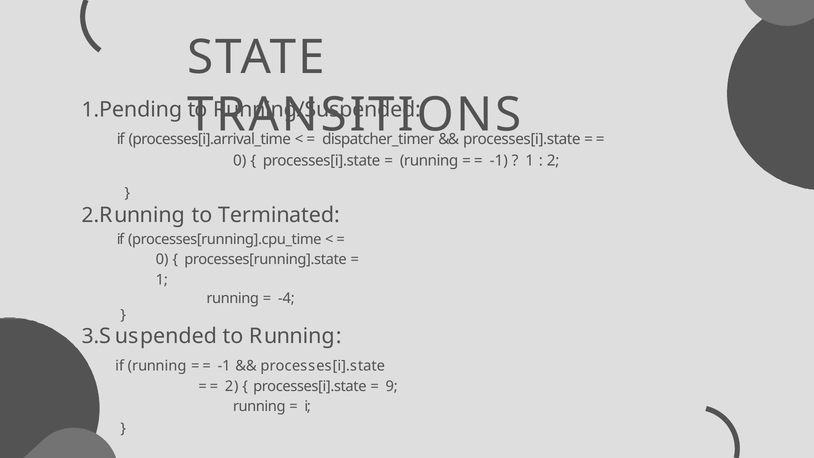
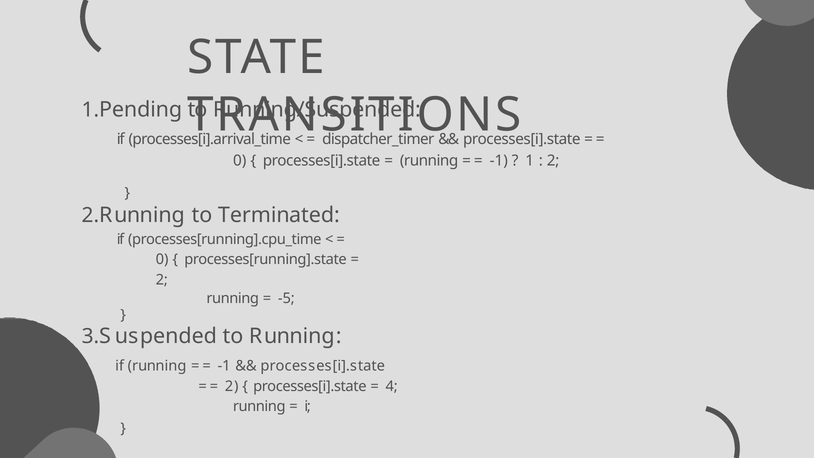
1: 1 -> 2 (162, 280)
-4: -4 -> -5 (286, 298)
9: 9 -> 4 (392, 386)
